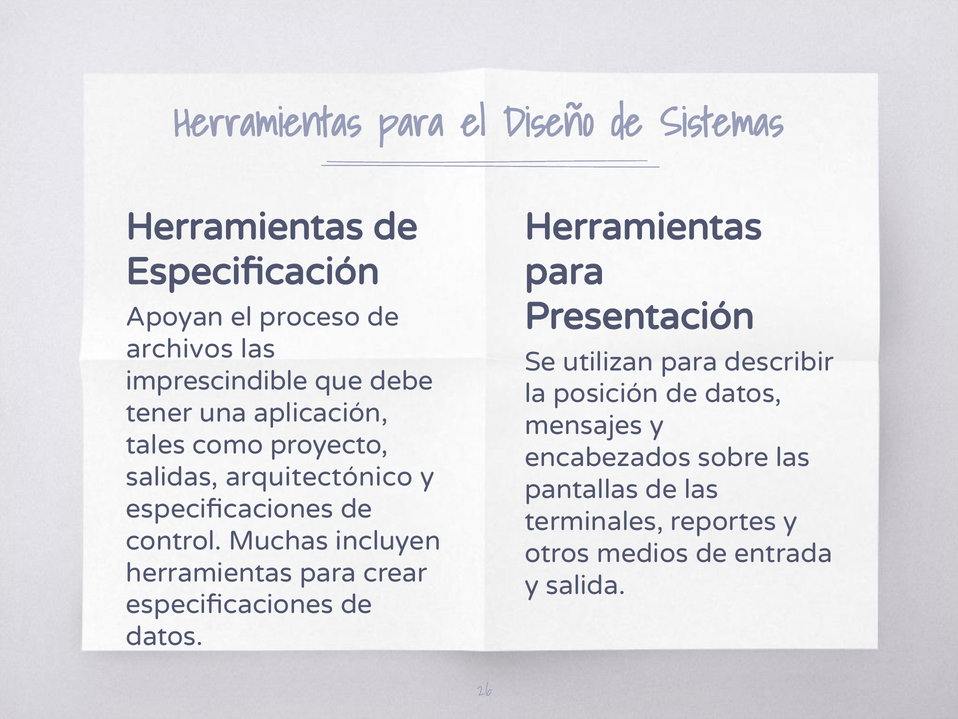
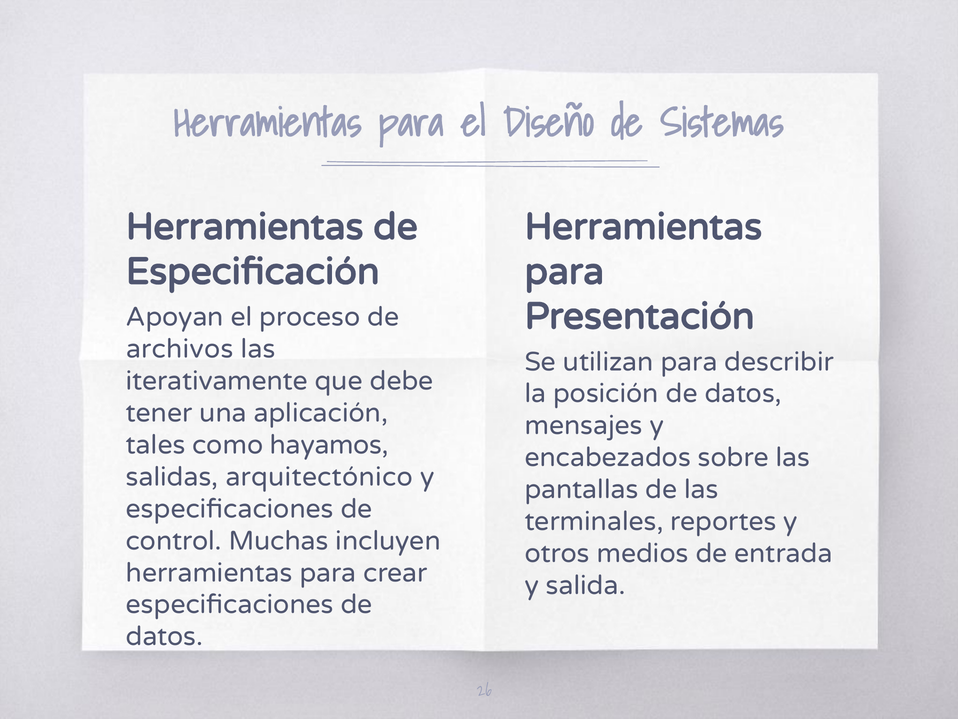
imprescindible: imprescindible -> iterativamente (217, 381)
proyecto: proyecto -> hayamos (329, 445)
